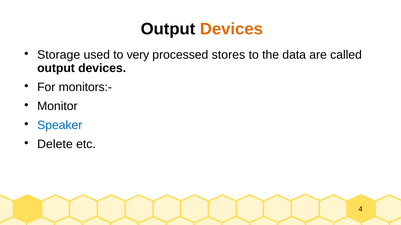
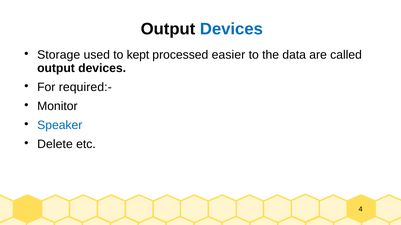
Devices colour: orange -> blue (231, 29)
very: very -> kept (138, 55)
stores: stores -> easier (228, 55)
monitors:-: monitors:- -> required:- (85, 87)
